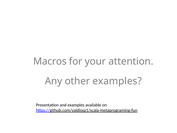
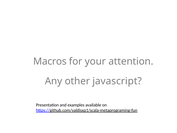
other examples: examples -> javascript (117, 81)
